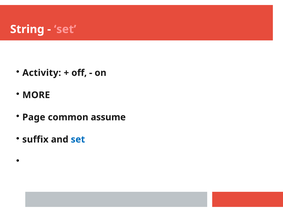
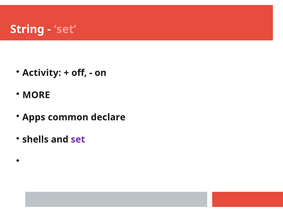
Page: Page -> Apps (34, 117)
assume: assume -> declare (108, 117)
suffix: suffix -> shells (35, 140)
set colour: blue -> purple (78, 140)
